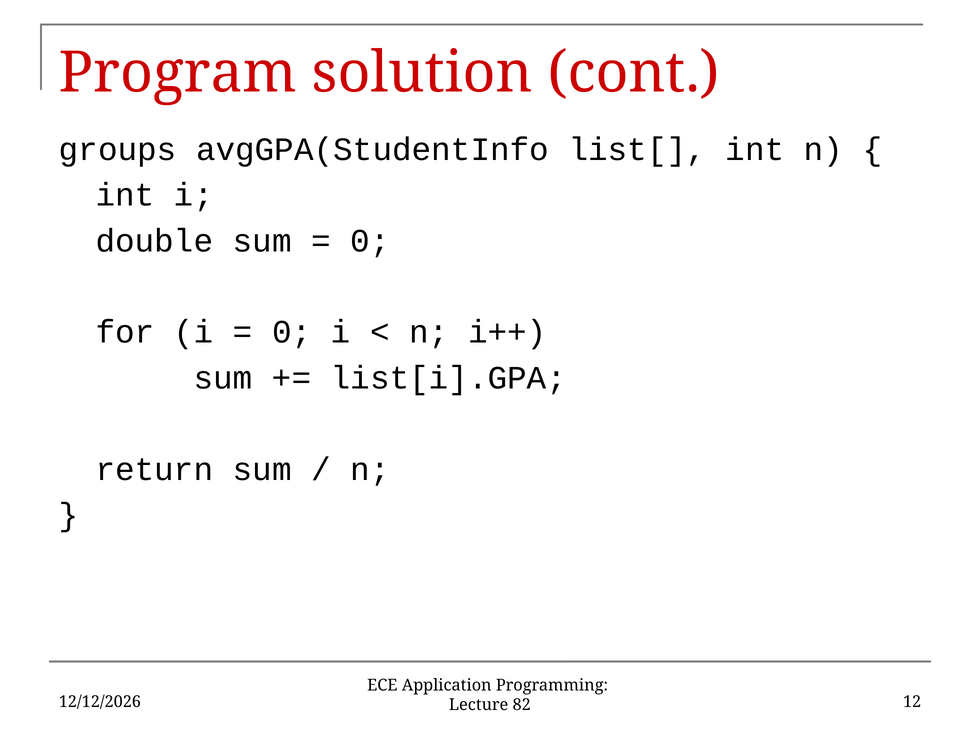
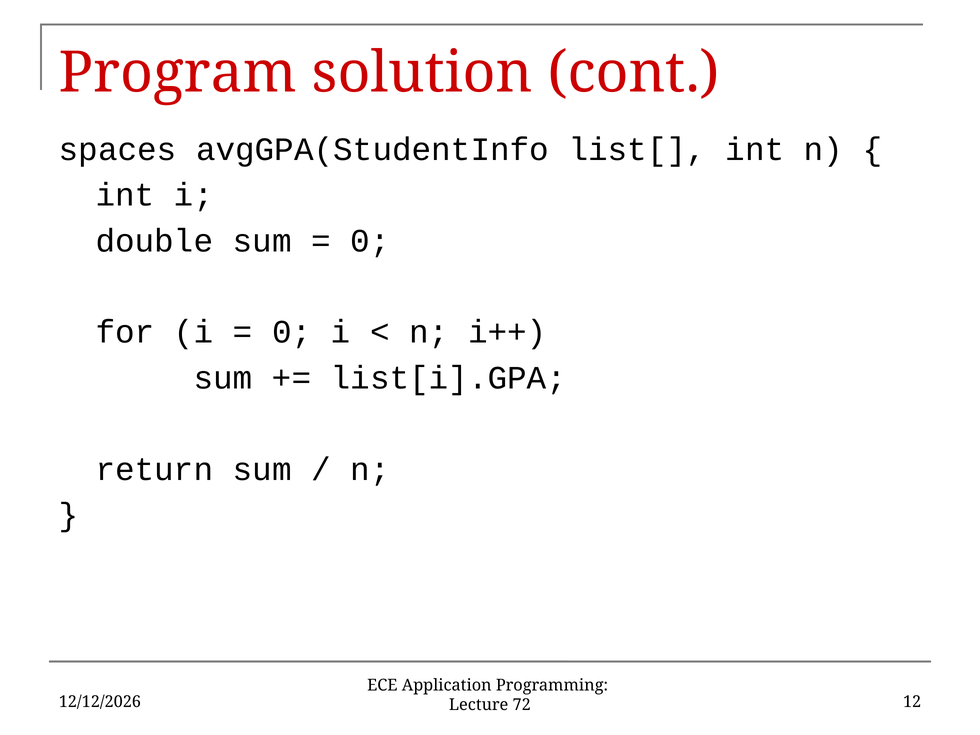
groups: groups -> spaces (118, 149)
82: 82 -> 72 (522, 705)
